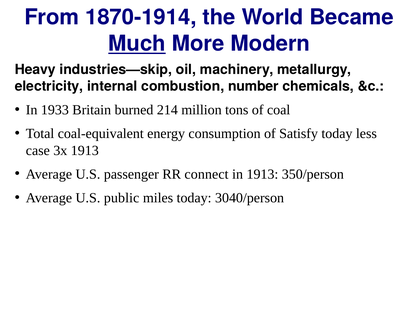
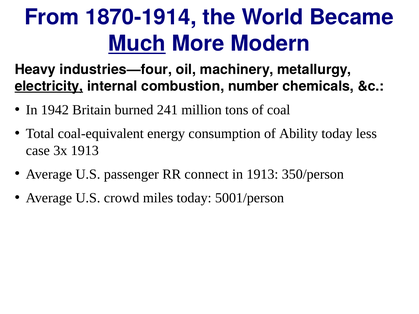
industries—skip: industries—skip -> industries—four (116, 70)
electricity underline: none -> present (49, 86)
1933: 1933 -> 1942 (55, 110)
214: 214 -> 241 (167, 110)
Satisfy: Satisfy -> Ability (299, 134)
public: public -> crowd (122, 198)
3040/person: 3040/person -> 5001/person (250, 198)
